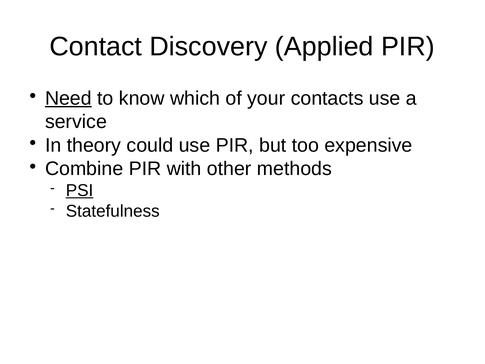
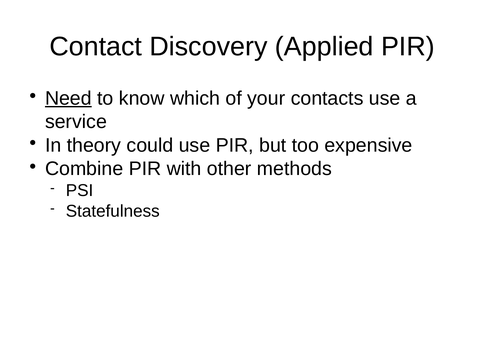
PSI underline: present -> none (80, 190)
